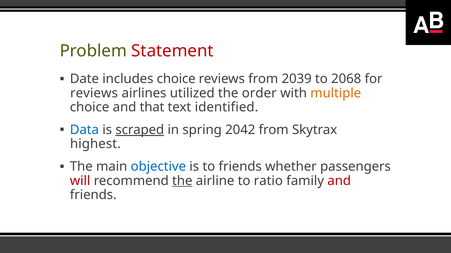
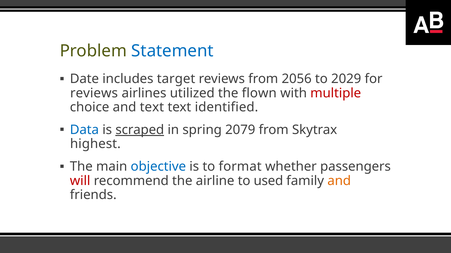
Statement colour: red -> blue (173, 51)
includes choice: choice -> target (176, 79)
2039: 2039 -> 2056 (297, 79)
2068: 2068 -> 2029 (346, 79)
order: order -> flown (259, 93)
multiple colour: orange -> red (336, 93)
and that: that -> text (152, 108)
2042: 2042 -> 2079 (240, 130)
to friends: friends -> format (240, 167)
the underline: present -> none (182, 181)
ratio: ratio -> used (268, 181)
and colour: red -> orange (339, 181)
